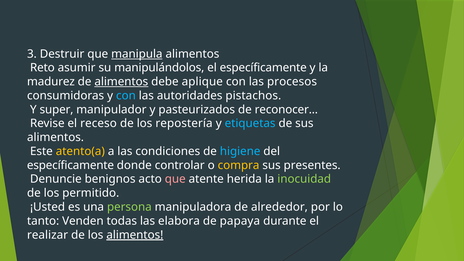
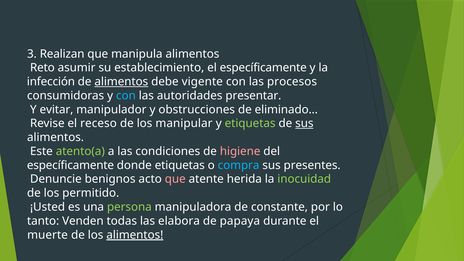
Destruir: Destruir -> Realizan (62, 54)
manipula underline: present -> none (137, 54)
manipulándolos: manipulándolos -> establecimiento (159, 68)
madurez: madurez -> infección (51, 82)
aplique: aplique -> vigente (202, 82)
pistachos: pistachos -> presentar (253, 96)
super: super -> evitar (56, 110)
pasteurizados: pasteurizados -> obstrucciones (197, 110)
reconocer: reconocer -> eliminado (286, 110)
repostería: repostería -> manipular (184, 123)
etiquetas colour: light blue -> light green (250, 123)
sus underline: none -> present (304, 123)
atento(a colour: yellow -> light green (80, 151)
higiene colour: light blue -> pink (240, 151)
donde controlar: controlar -> etiquetas (180, 165)
compra colour: yellow -> light blue (239, 165)
alrededor: alrededor -> constante (279, 207)
realizar: realizar -> muerte (48, 235)
